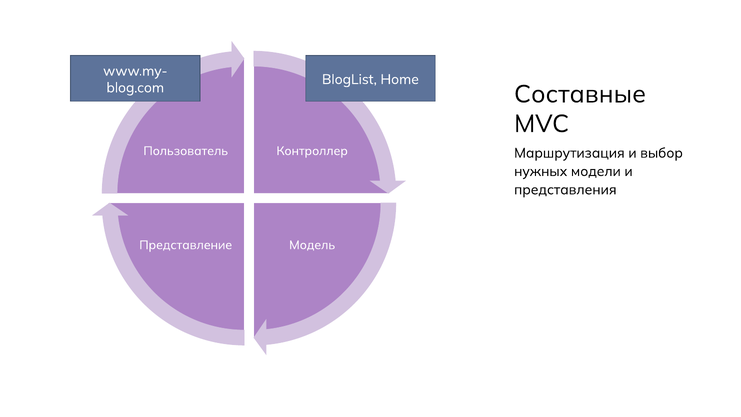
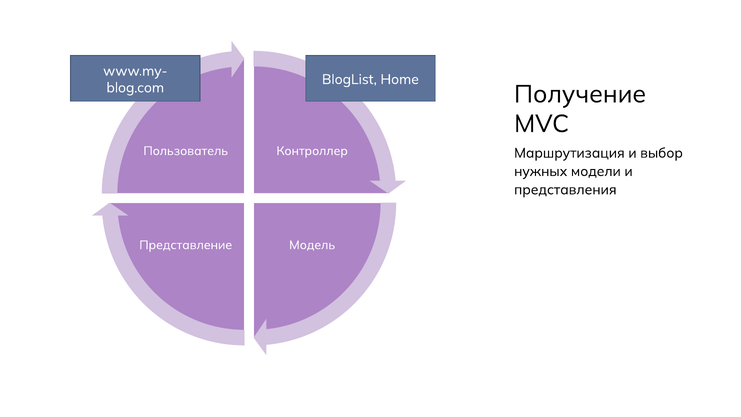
Составные: Составные -> Получение (580, 94)
